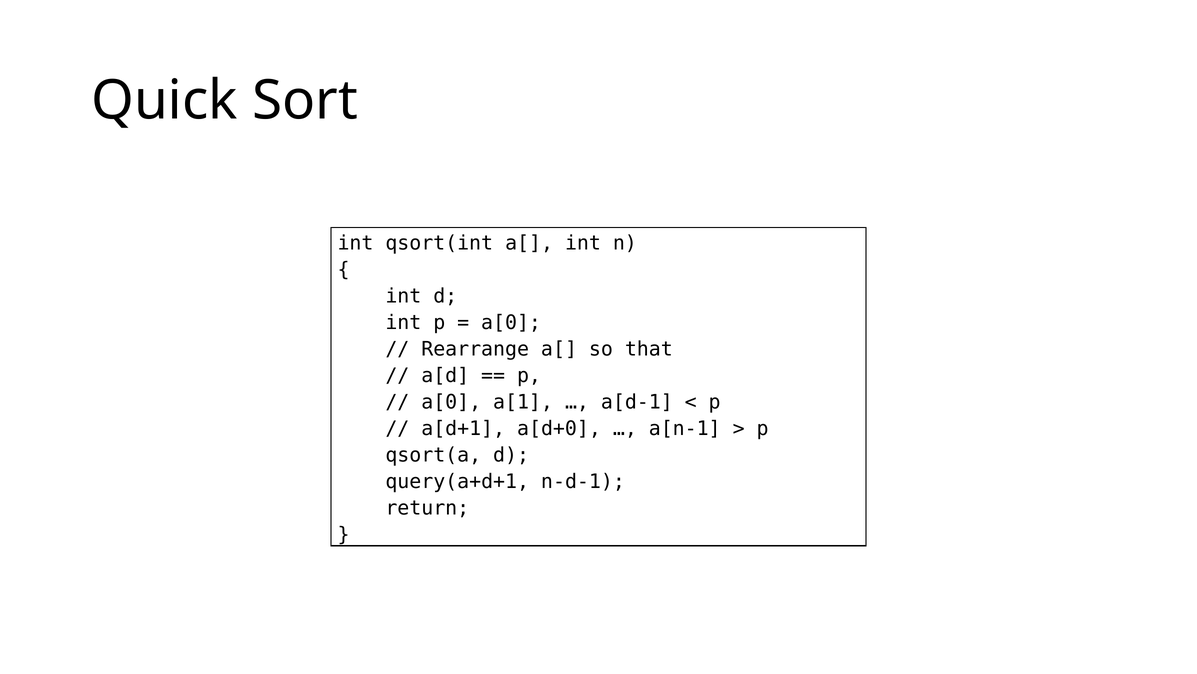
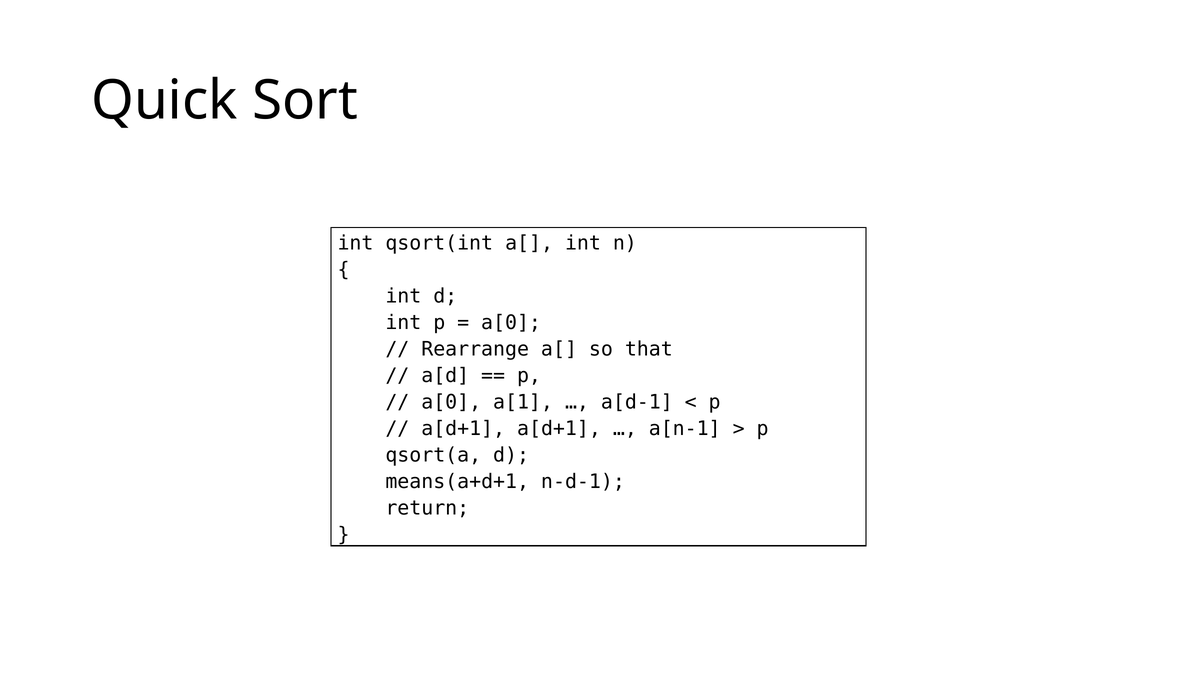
a[d+1 a[d+0: a[d+0 -> a[d+1 (559, 428)
query(a+d+1: query(a+d+1 -> means(a+d+1 (457, 481)
